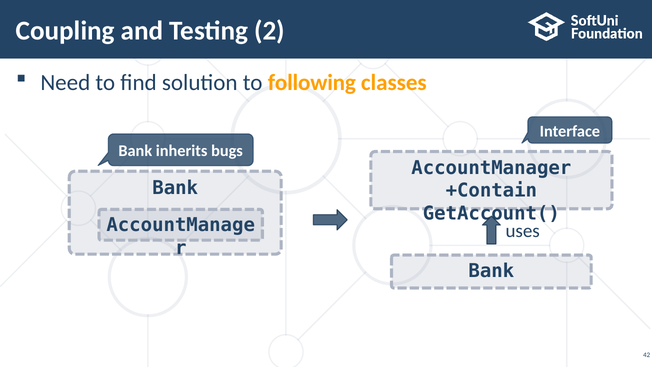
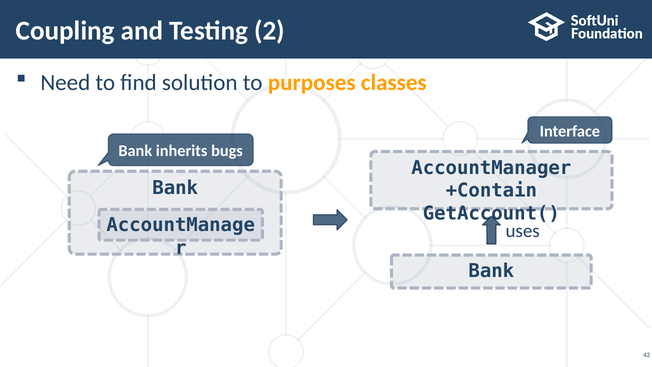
following: following -> purposes (312, 83)
